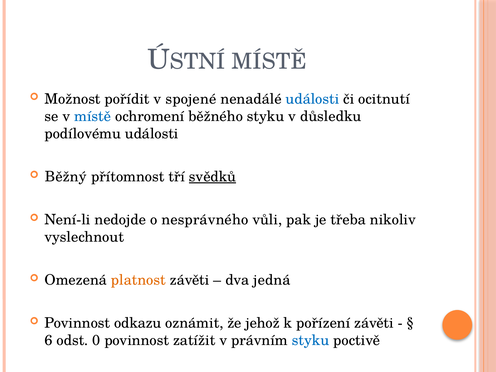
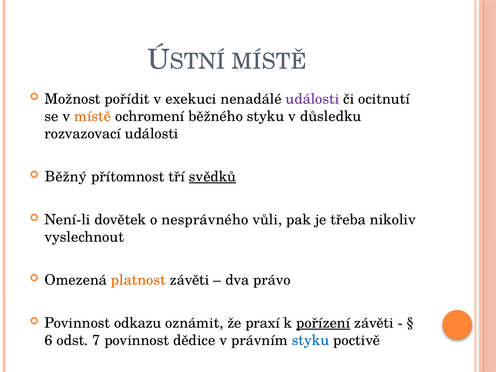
spojené: spojené -> exekuci (191, 99)
události colour: blue -> purple (312, 99)
místě colour: blue -> orange (93, 116)
podílovému: podílovému -> rozvazovací (83, 134)
nedojde: nedojde -> dovětek (120, 220)
jedná: jedná -> právo (272, 280)
jehož: jehož -> praxí (263, 323)
pořízení underline: none -> present (323, 323)
0: 0 -> 7 (96, 340)
zatížit: zatížit -> dědice (194, 340)
